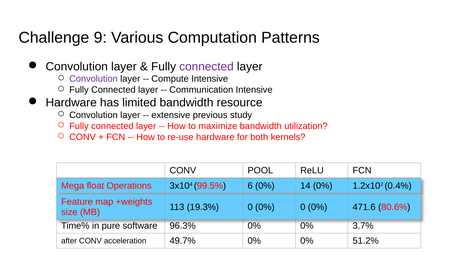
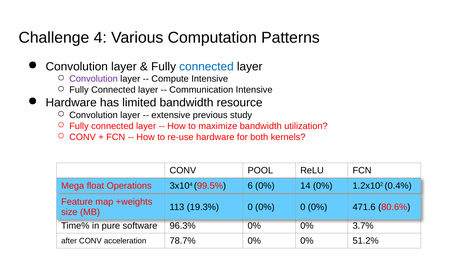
9: 9 -> 4 (100, 38)
connected colour: purple -> blue (206, 67)
49.7%: 49.7% -> 78.7% (183, 241)
